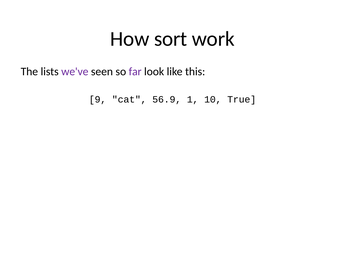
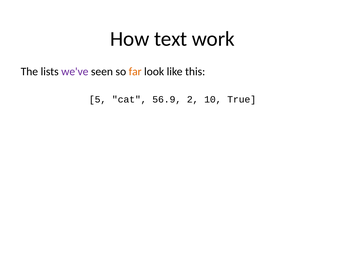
sort: sort -> text (171, 39)
far colour: purple -> orange (135, 72)
9: 9 -> 5 (98, 99)
1: 1 -> 2 (193, 99)
